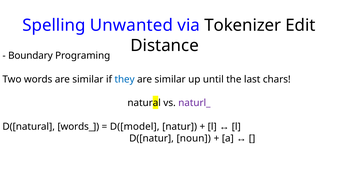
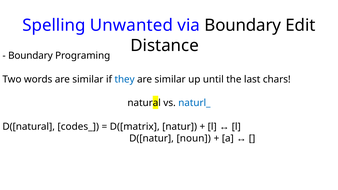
via Tokenizer: Tokenizer -> Boundary (243, 25)
naturl_ colour: purple -> blue (194, 103)
words_: words_ -> codes_ (78, 127)
D([model: D([model -> D([matrix (135, 127)
